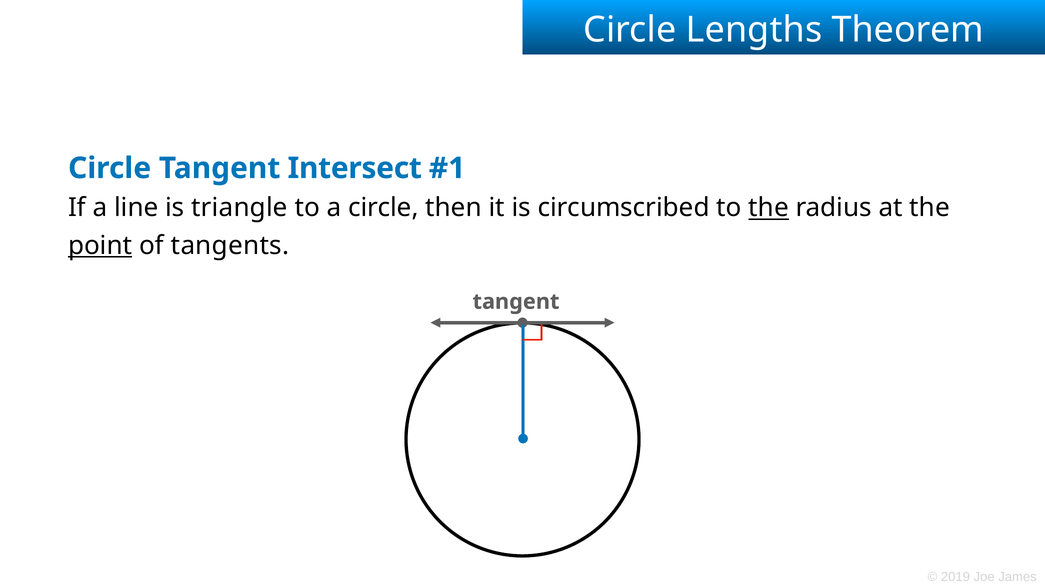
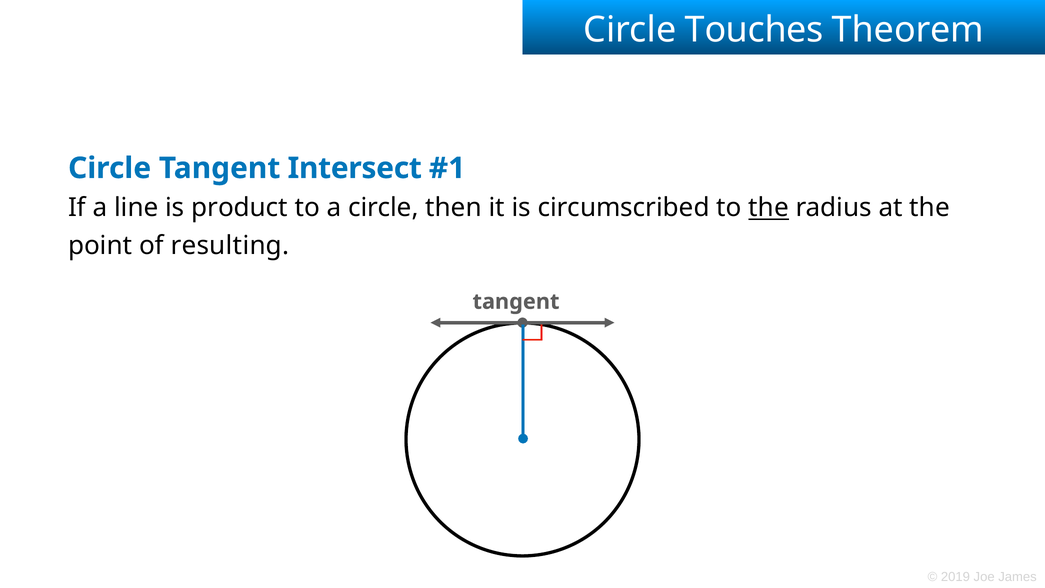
Lengths: Lengths -> Touches (754, 30)
triangle: triangle -> product (240, 208)
point underline: present -> none (100, 245)
tangents: tangents -> resulting (230, 245)
